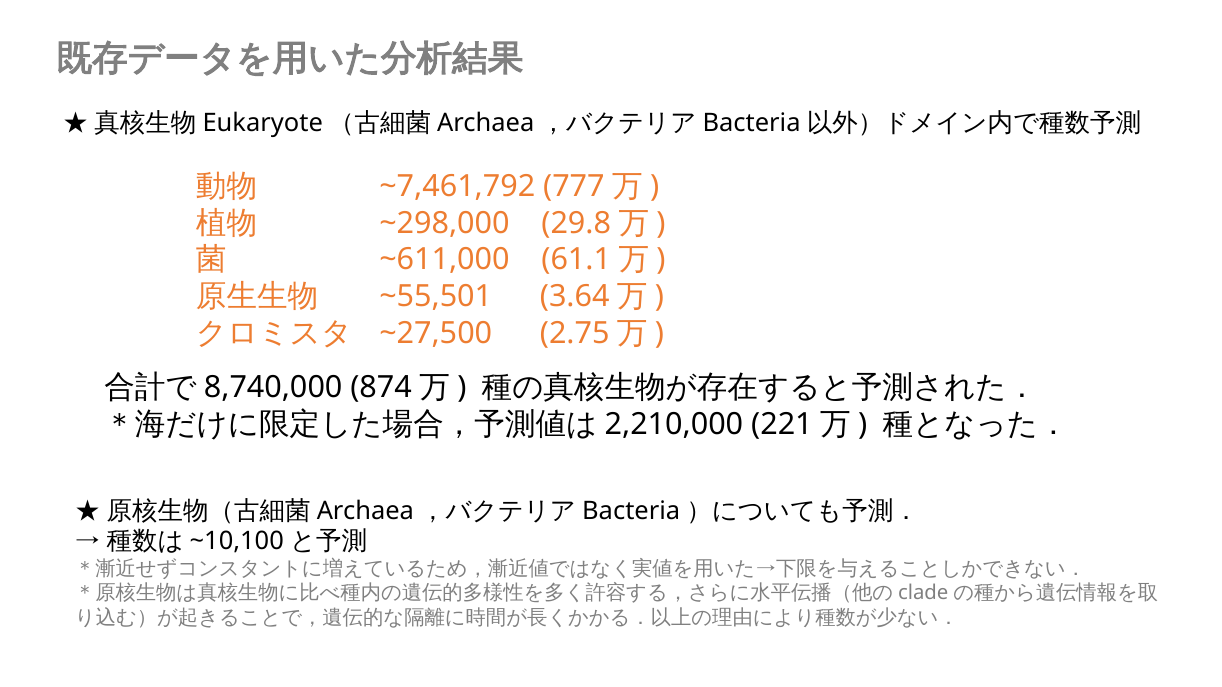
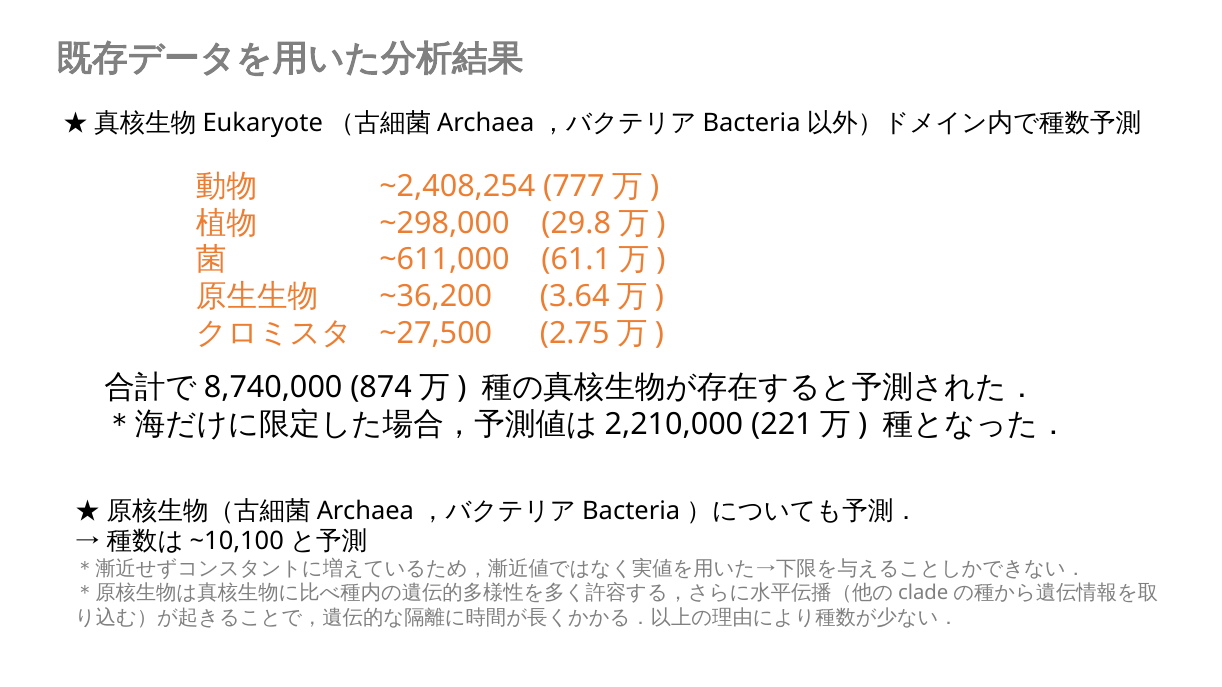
~7,461,792: ~7,461,792 -> ~2,408,254 (457, 186)
~55,501: ~55,501 -> ~36,200 (436, 296)
